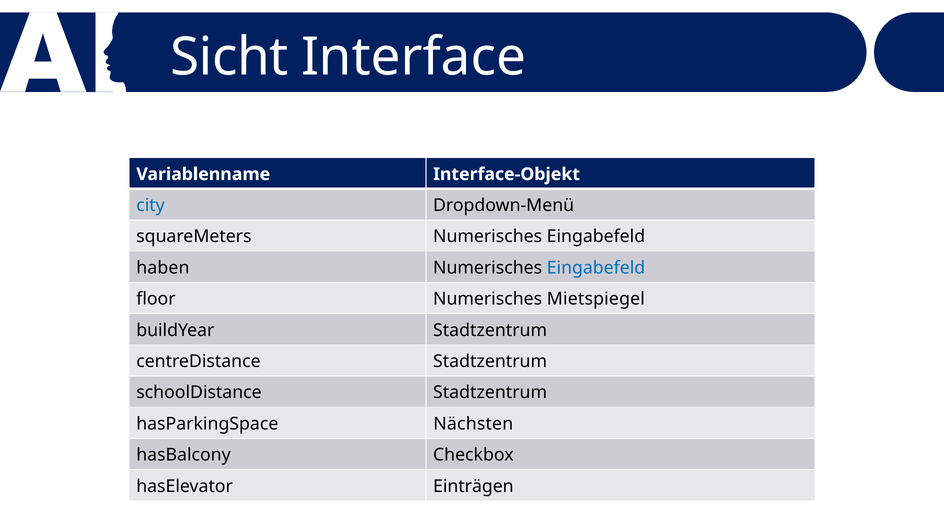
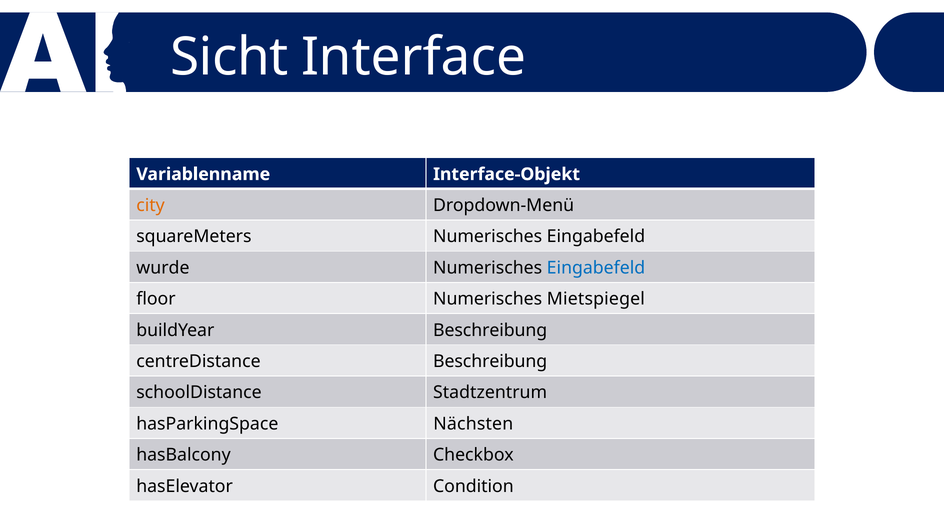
city colour: blue -> orange (151, 205)
haben: haben -> wurde (163, 268)
buildYear Stadtzentrum: Stadtzentrum -> Beschreibung (490, 330)
centreDistance Stadtzentrum: Stadtzentrum -> Beschreibung (490, 361)
Einträgen: Einträgen -> Condition (473, 486)
